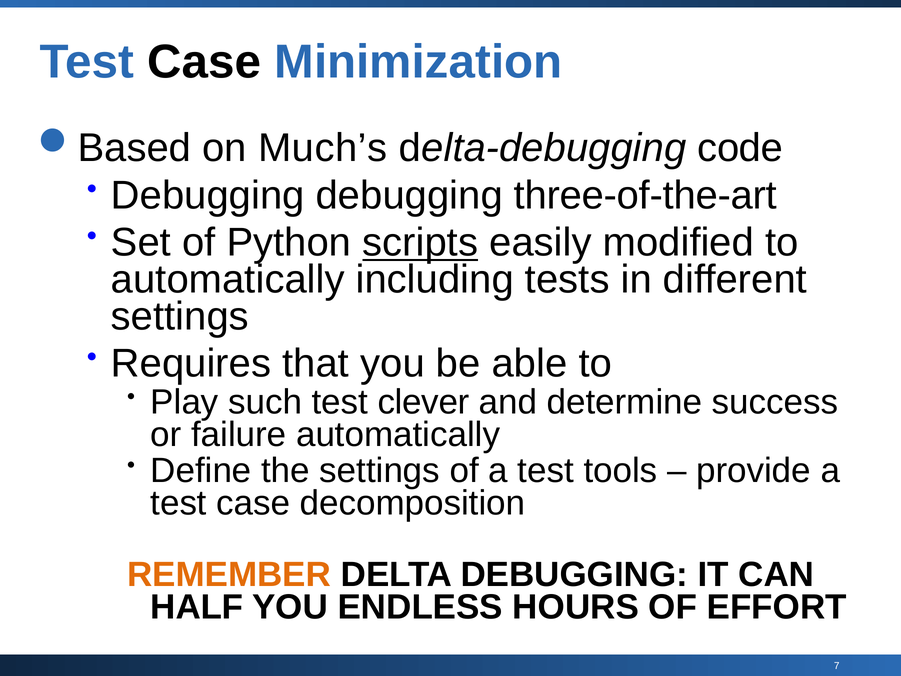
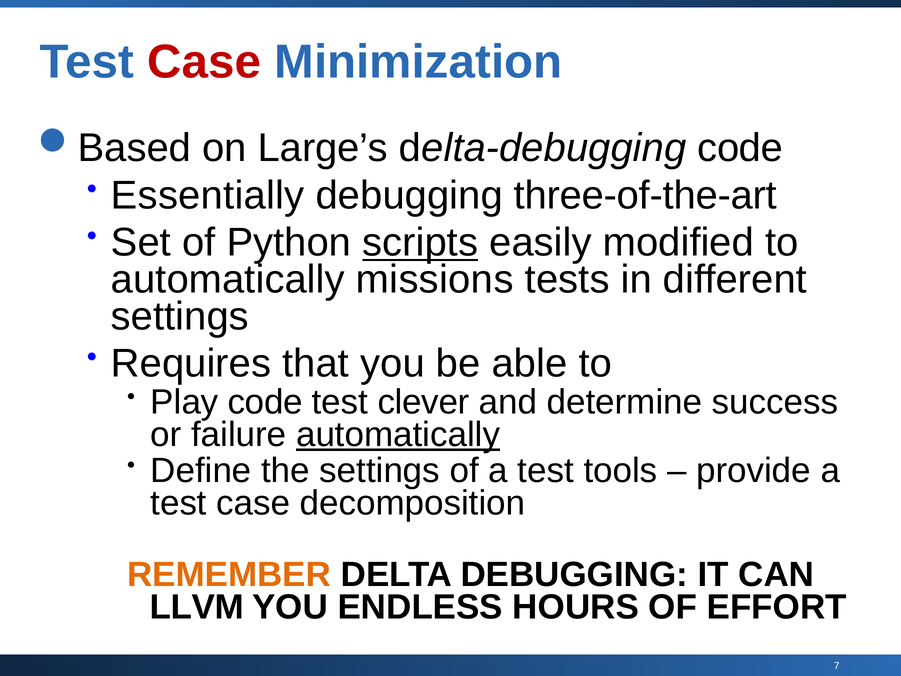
Case colour: black -> red (204, 62)
Much’s: Much’s -> Large’s (323, 148)
Debugging: Debugging -> Essentially (208, 196)
including: including -> missions (435, 280)
Play such: such -> code (265, 402)
automatically underline: none -> present (398, 435)
HALF: HALF -> LLVM (197, 607)
